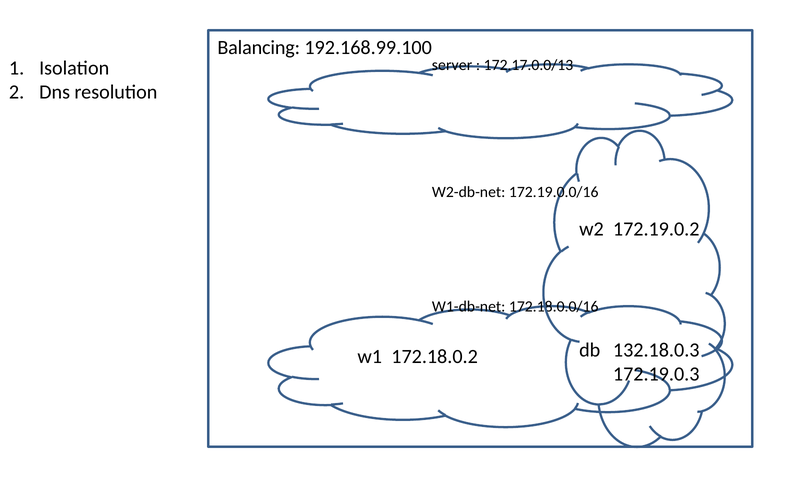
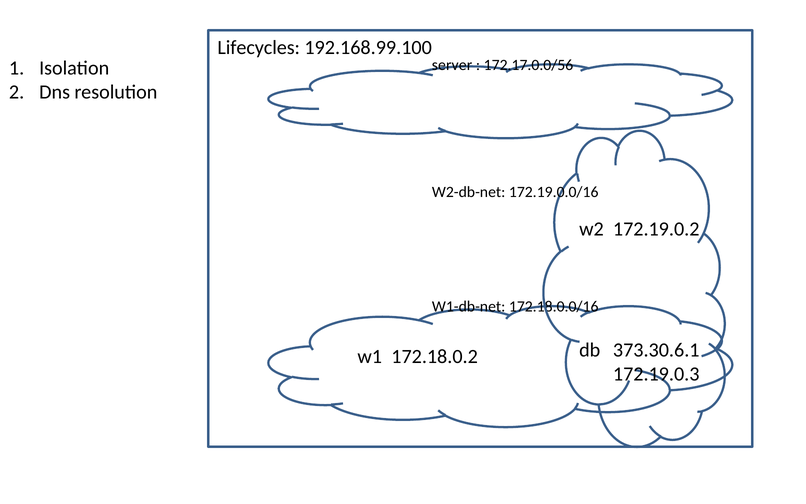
Balancing: Balancing -> Lifecycles (259, 48)
172.17.0.0/13: 172.17.0.0/13 -> 172.17.0.0/56 (528, 65)
132.18.0.3: 132.18.0.3 -> 373.30.6.1 (656, 350)
